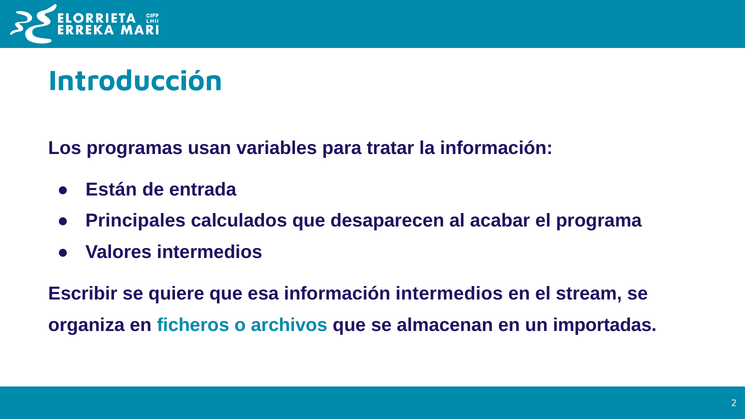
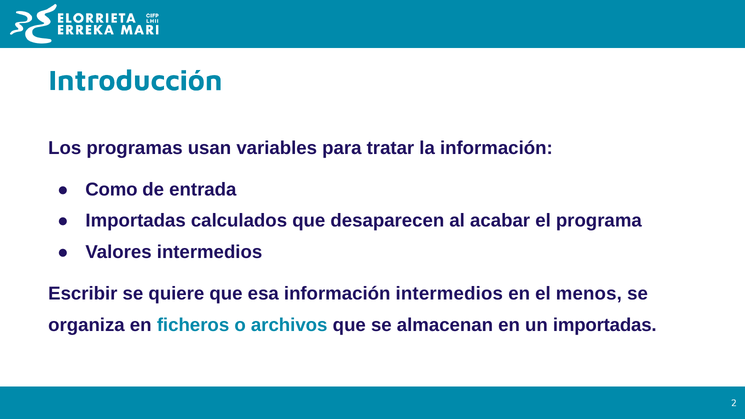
Están: Están -> Como (111, 190)
Principales: Principales -> Importadas (136, 221)
stream: stream -> menos (589, 294)
